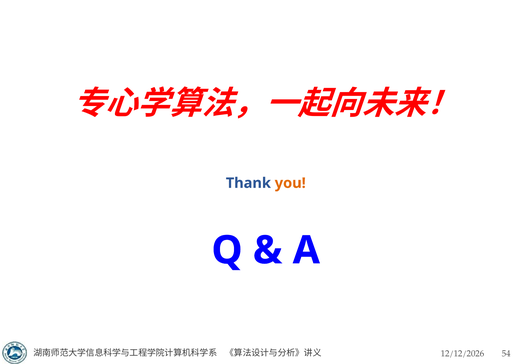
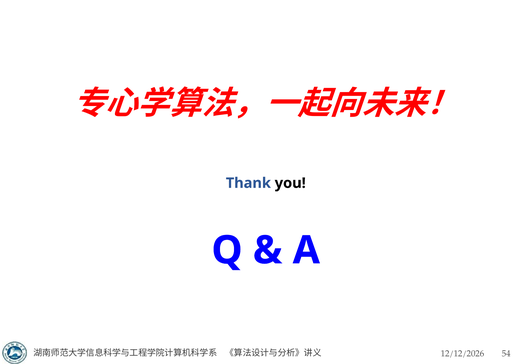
you colour: orange -> black (290, 183)
